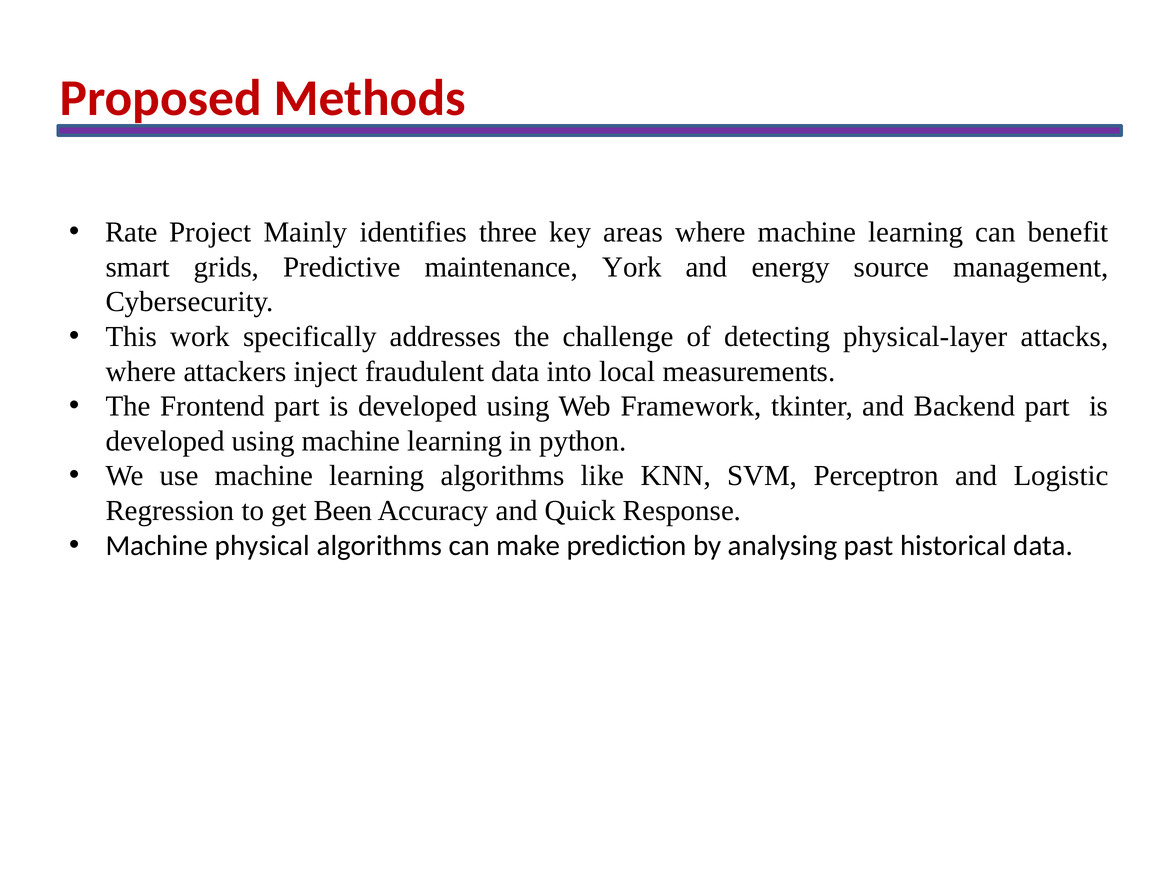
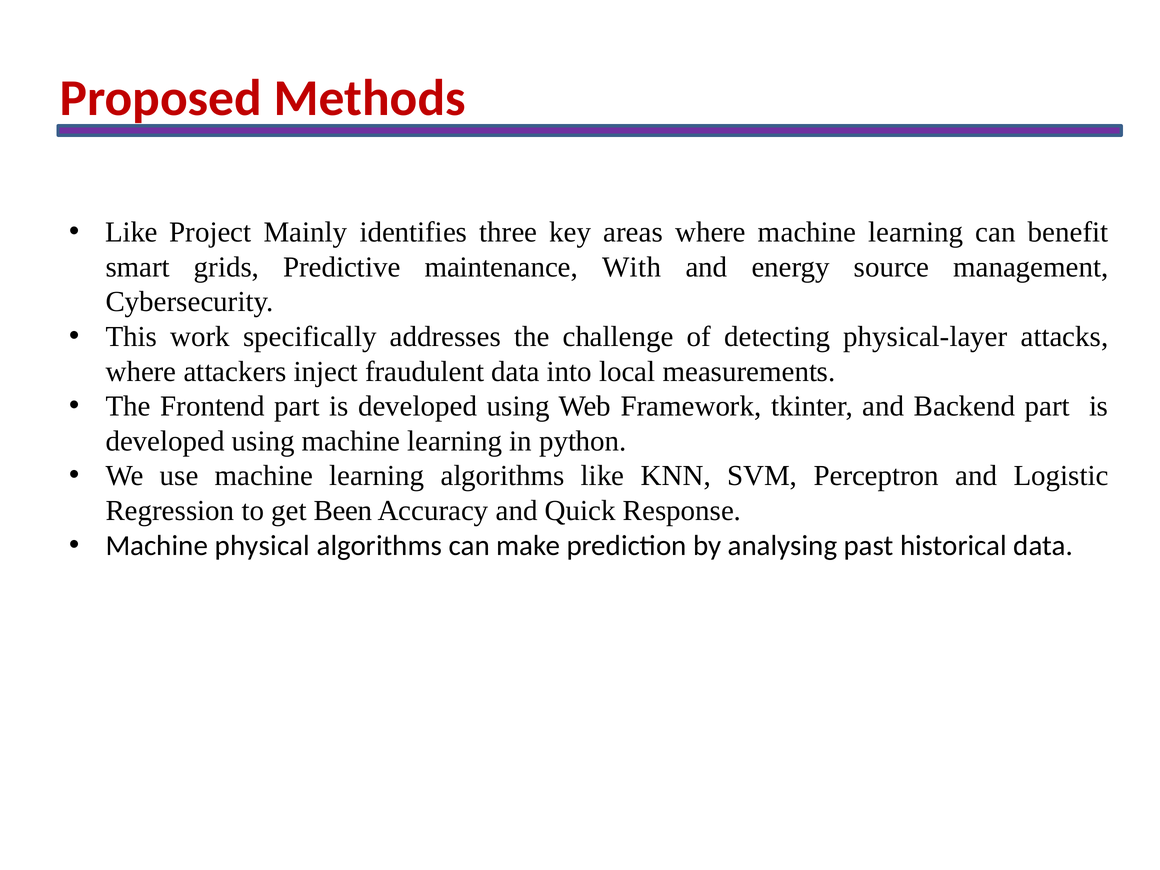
Rate: Rate -> Like (132, 232)
York: York -> With (632, 267)
